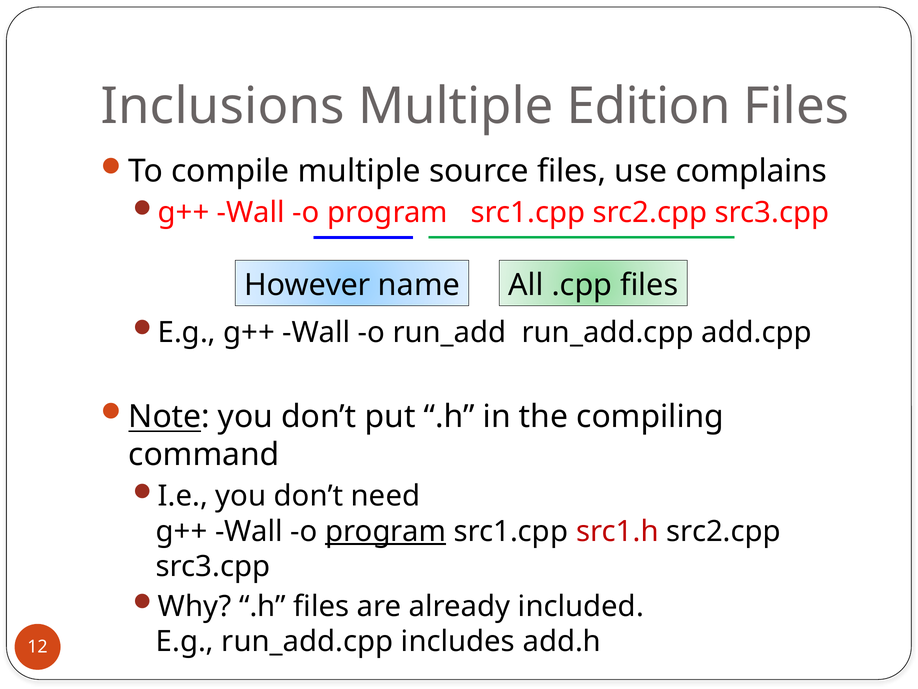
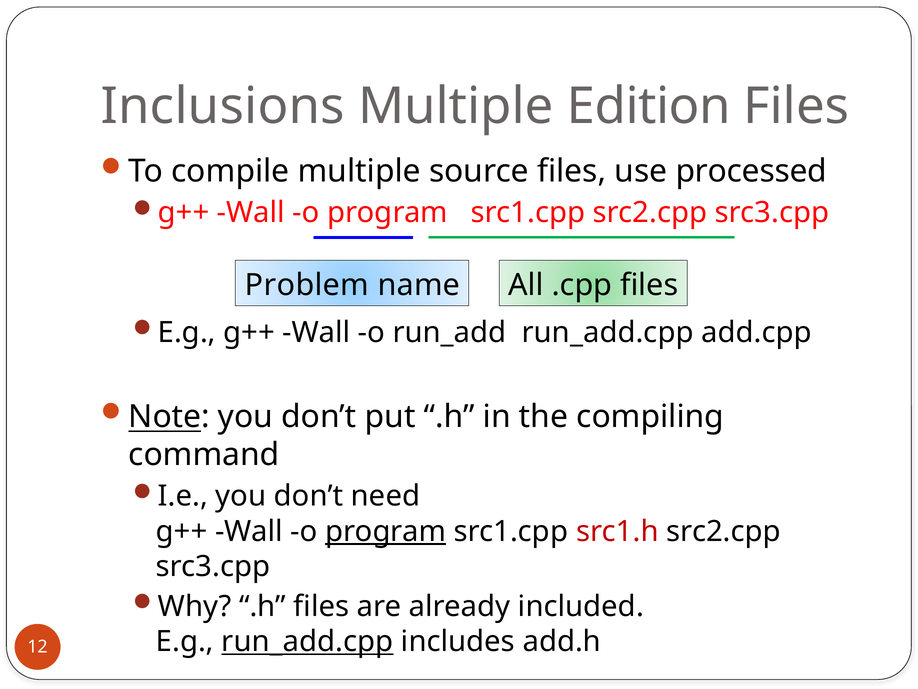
complains: complains -> processed (751, 171)
However: However -> Problem (307, 285)
run_add.cpp underline: none -> present (307, 641)
